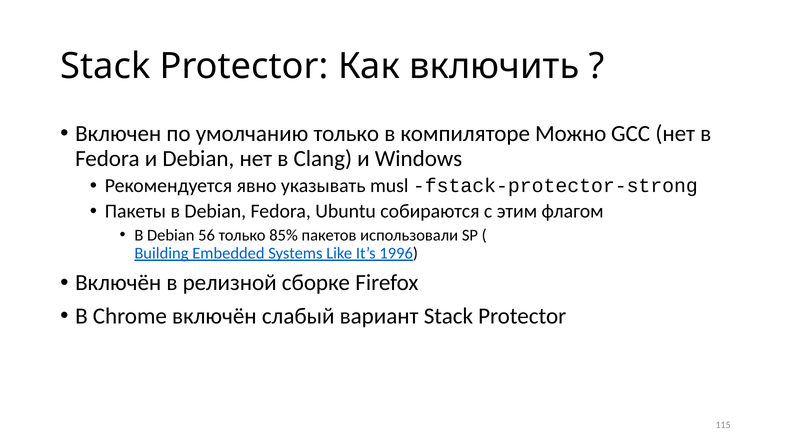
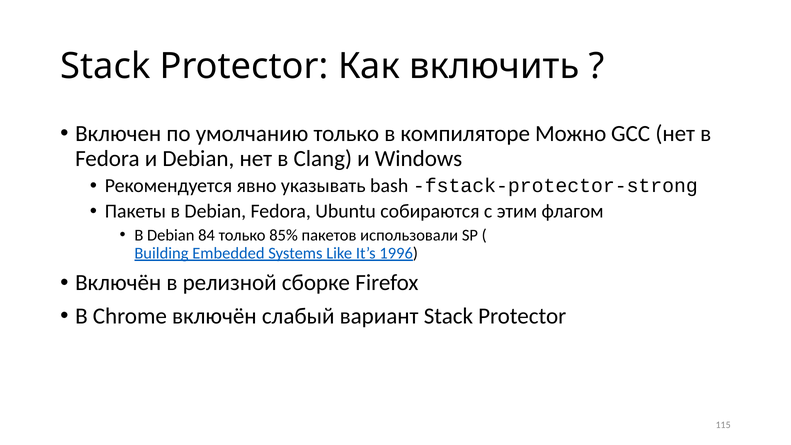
musl: musl -> bash (389, 186)
56: 56 -> 84 (207, 235)
